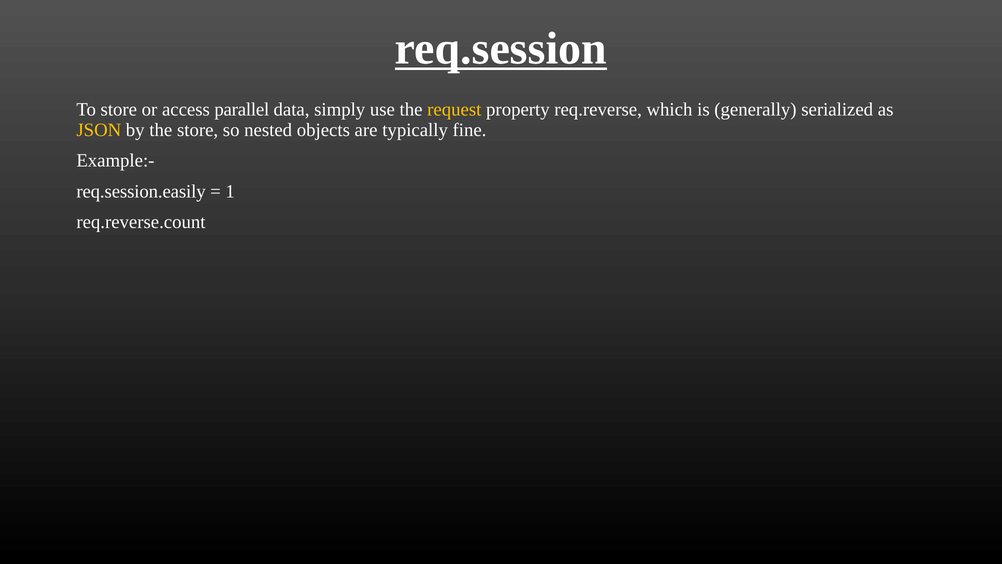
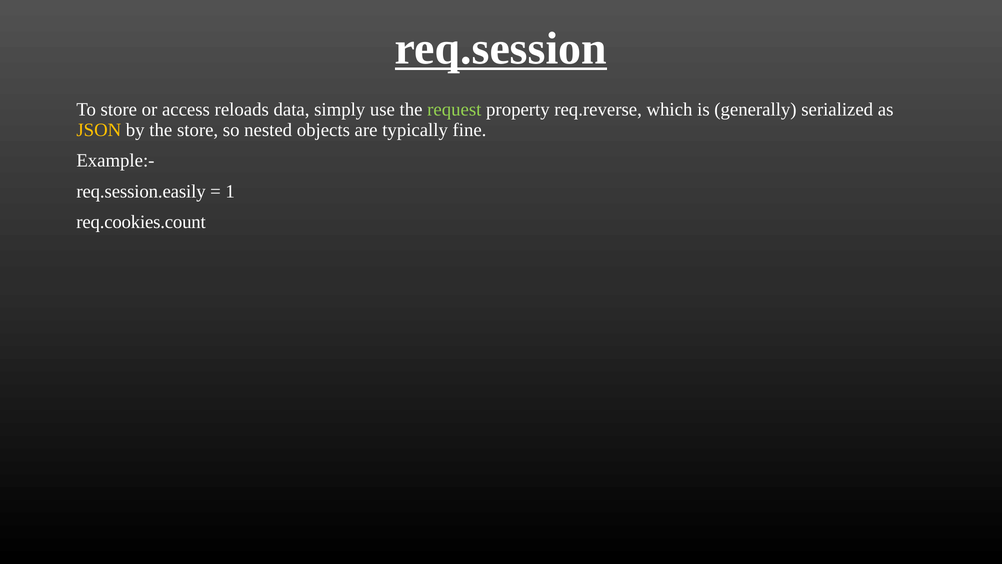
parallel: parallel -> reloads (242, 109)
request colour: yellow -> light green (454, 109)
req.reverse.count: req.reverse.count -> req.cookies.count (141, 222)
